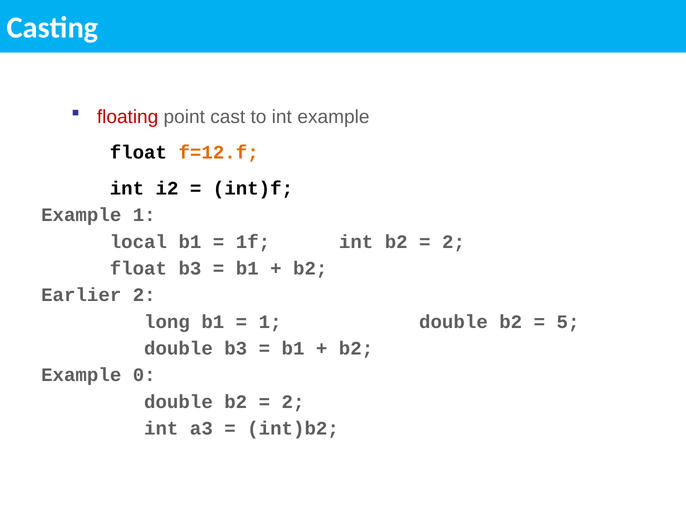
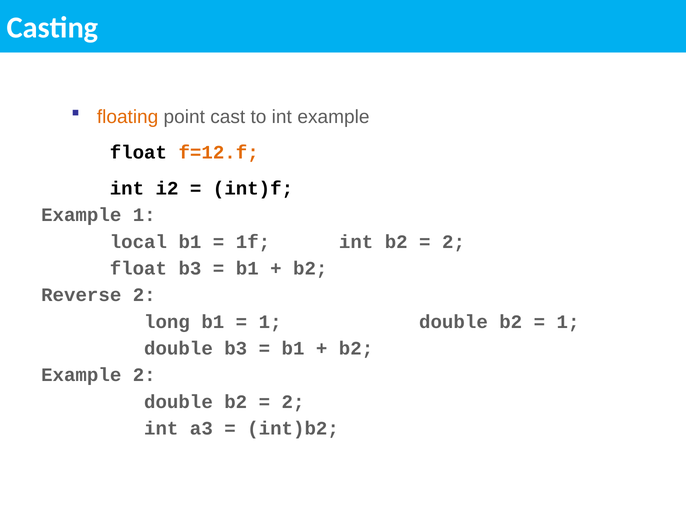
floating colour: red -> orange (128, 117)
Earlier: Earlier -> Reverse (81, 295)
5: 5 -> 1 (568, 322)
Example 0: 0 -> 2 (144, 376)
